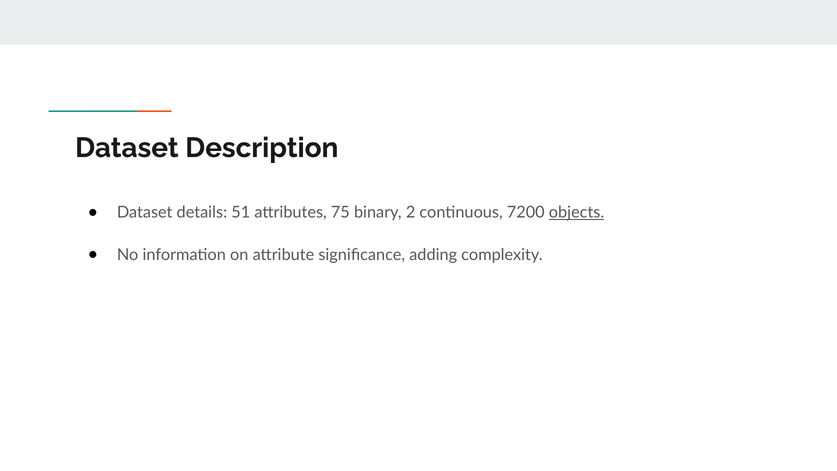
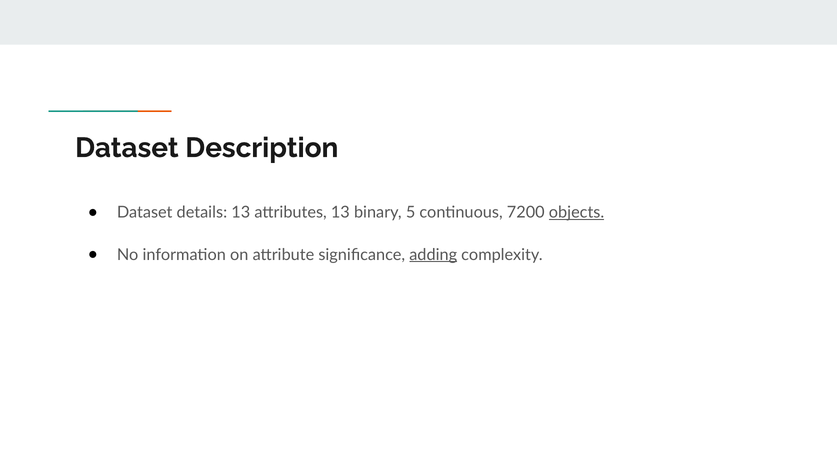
details 51: 51 -> 13 (241, 213)
attributes 75: 75 -> 13 (340, 213)
2: 2 -> 5 (411, 213)
adding underline: none -> present (433, 255)
